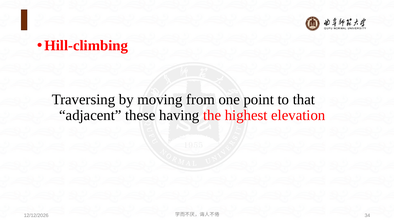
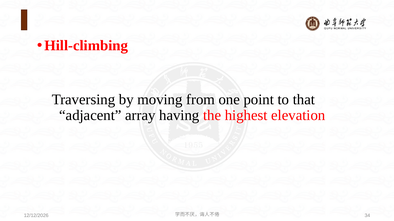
these: these -> array (140, 116)
